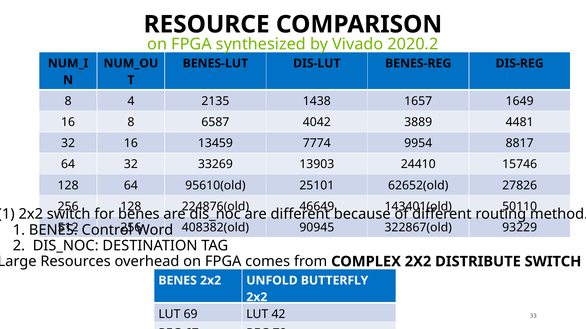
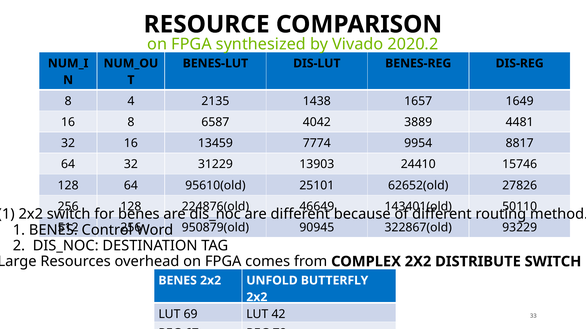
33269: 33269 -> 31229 (215, 165)
408382(old: 408382(old -> 950879(old (215, 228)
